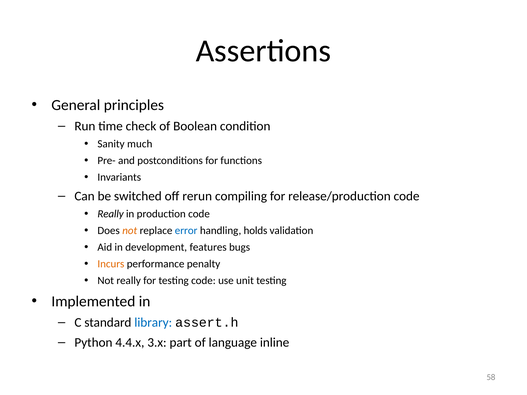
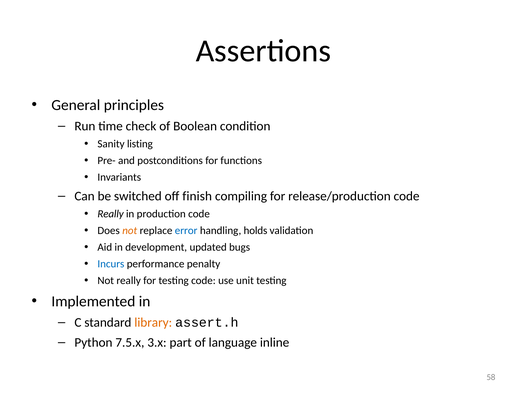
much: much -> listing (140, 144)
rerun: rerun -> finish (197, 196)
features: features -> updated (208, 247)
Incurs colour: orange -> blue (111, 264)
library colour: blue -> orange (153, 323)
4.4.x: 4.4.x -> 7.5.x (130, 343)
